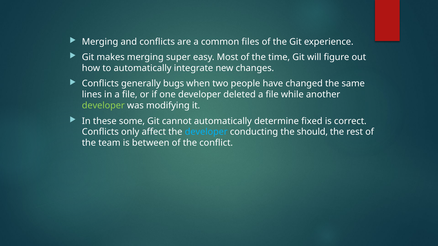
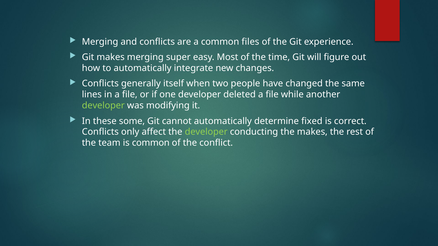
bugs: bugs -> itself (174, 84)
developer colour: light blue -> light green (206, 132)
the should: should -> makes (312, 132)
is between: between -> common (151, 143)
